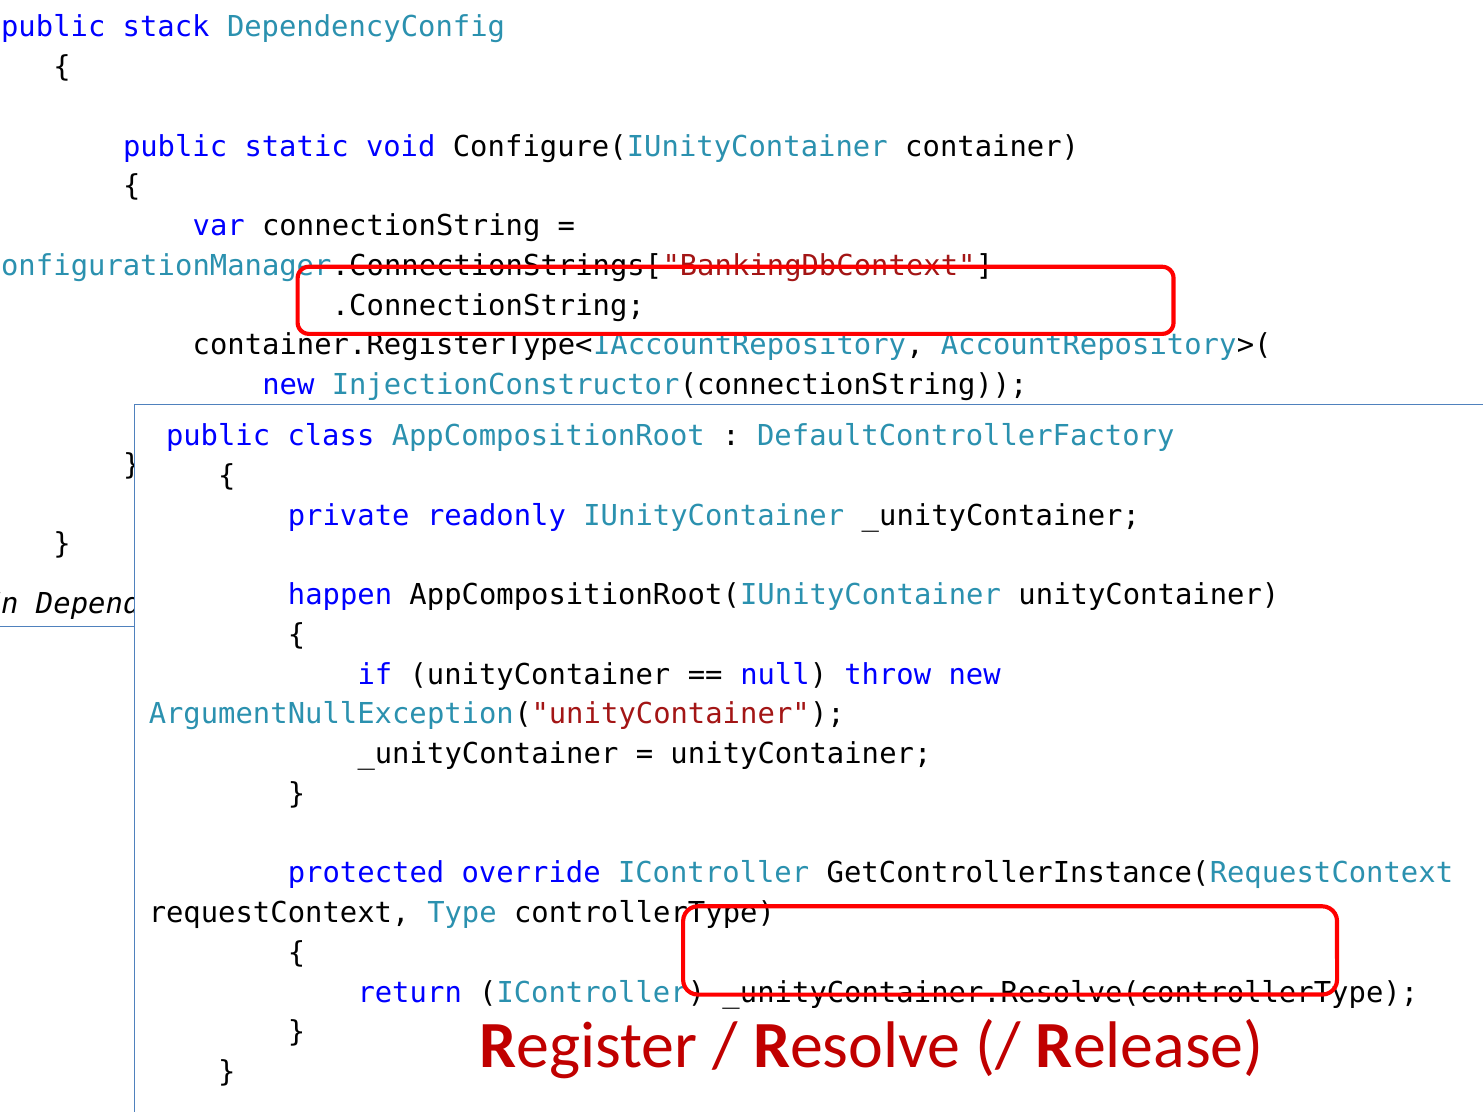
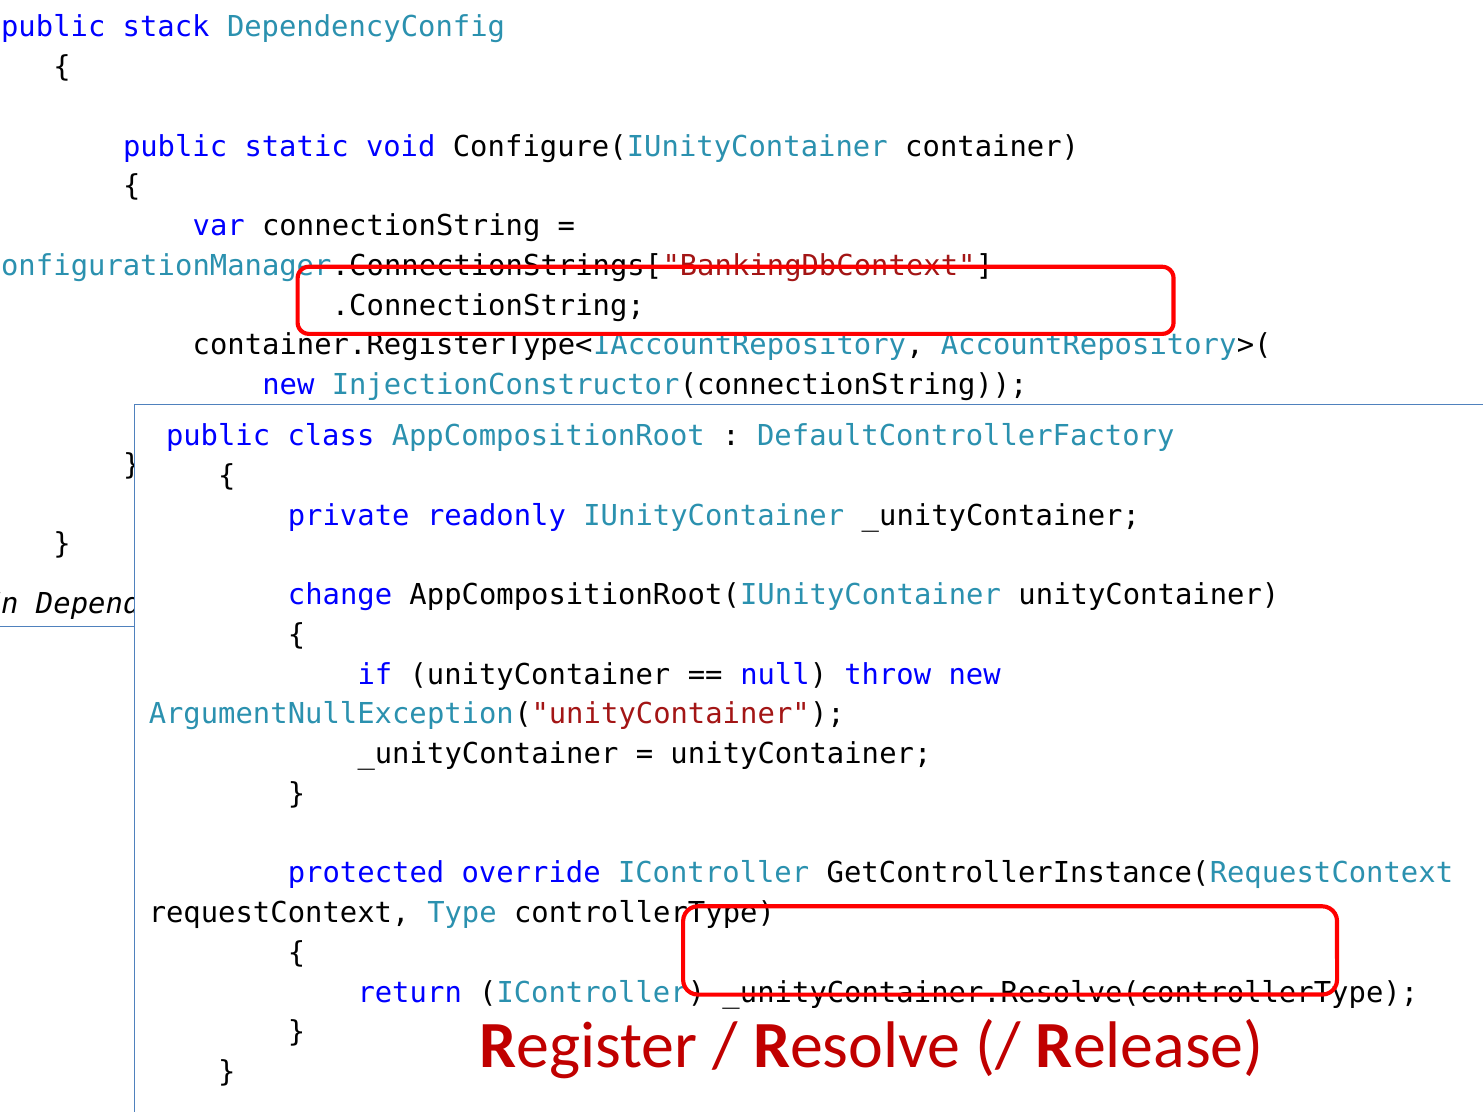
happen: happen -> change (340, 595)
